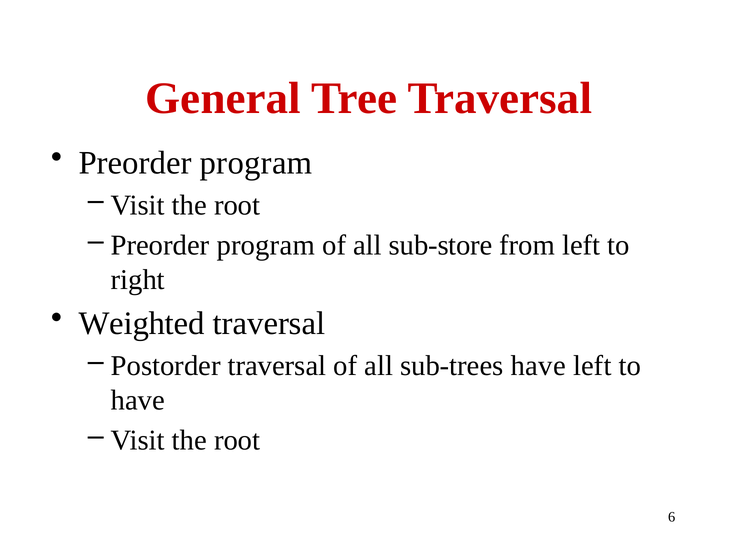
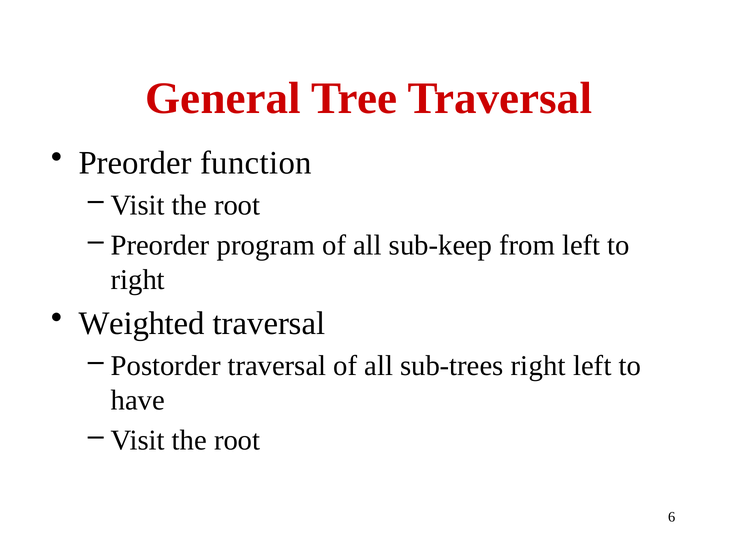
program: program -> function (256, 163)
sub-store: sub-store -> sub-keep (441, 245)
sub-trees have: have -> right (538, 366)
